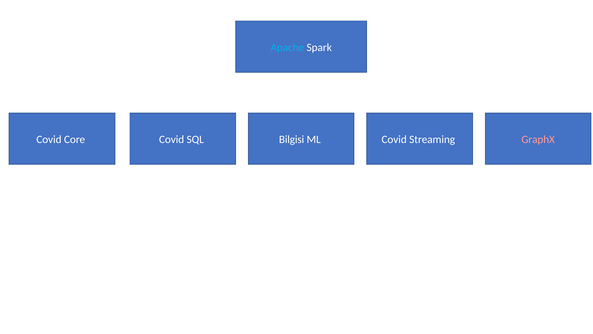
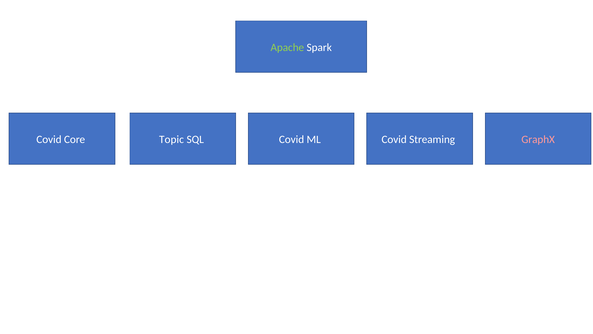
Apache colour: light blue -> light green (287, 47)
Core Covid: Covid -> Topic (172, 139)
SQL Bilgisi: Bilgisi -> Covid (292, 139)
